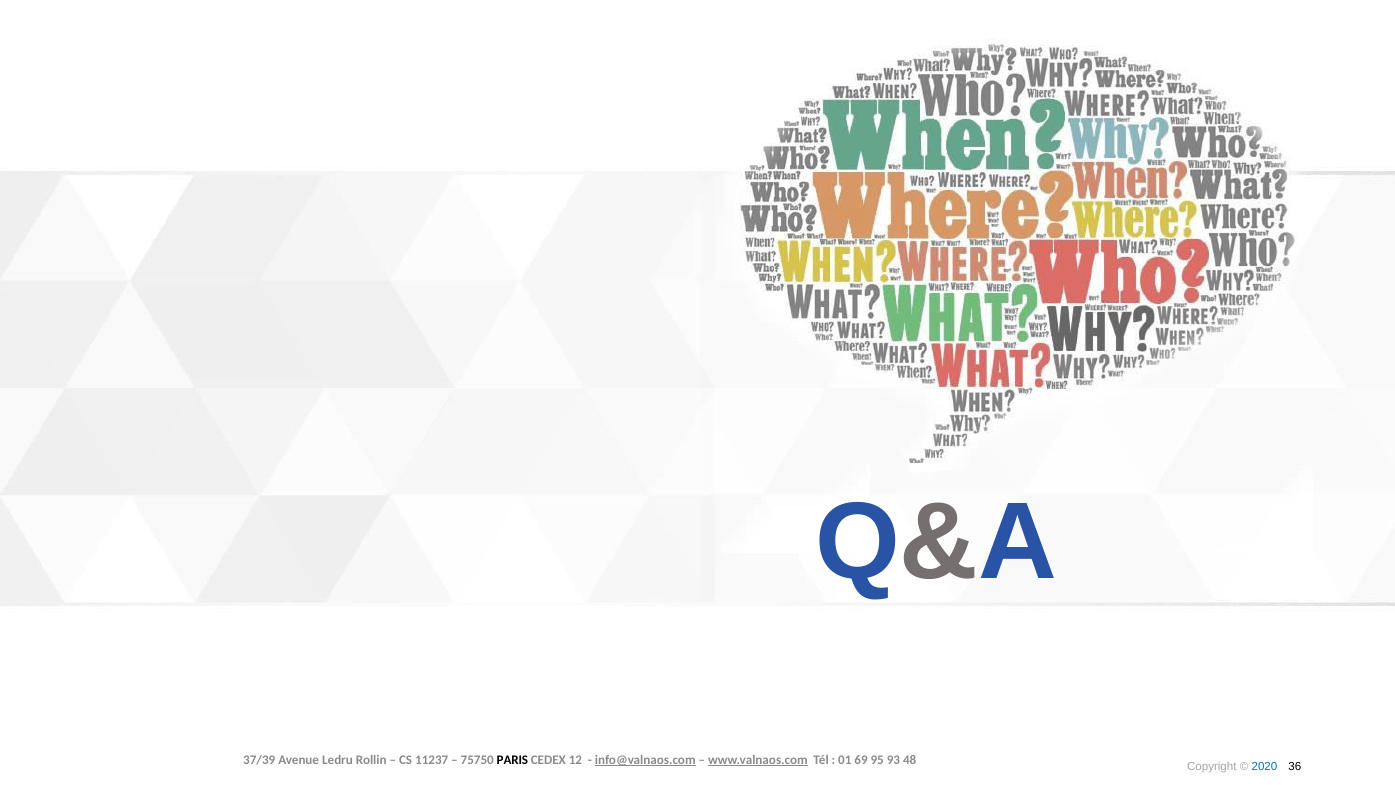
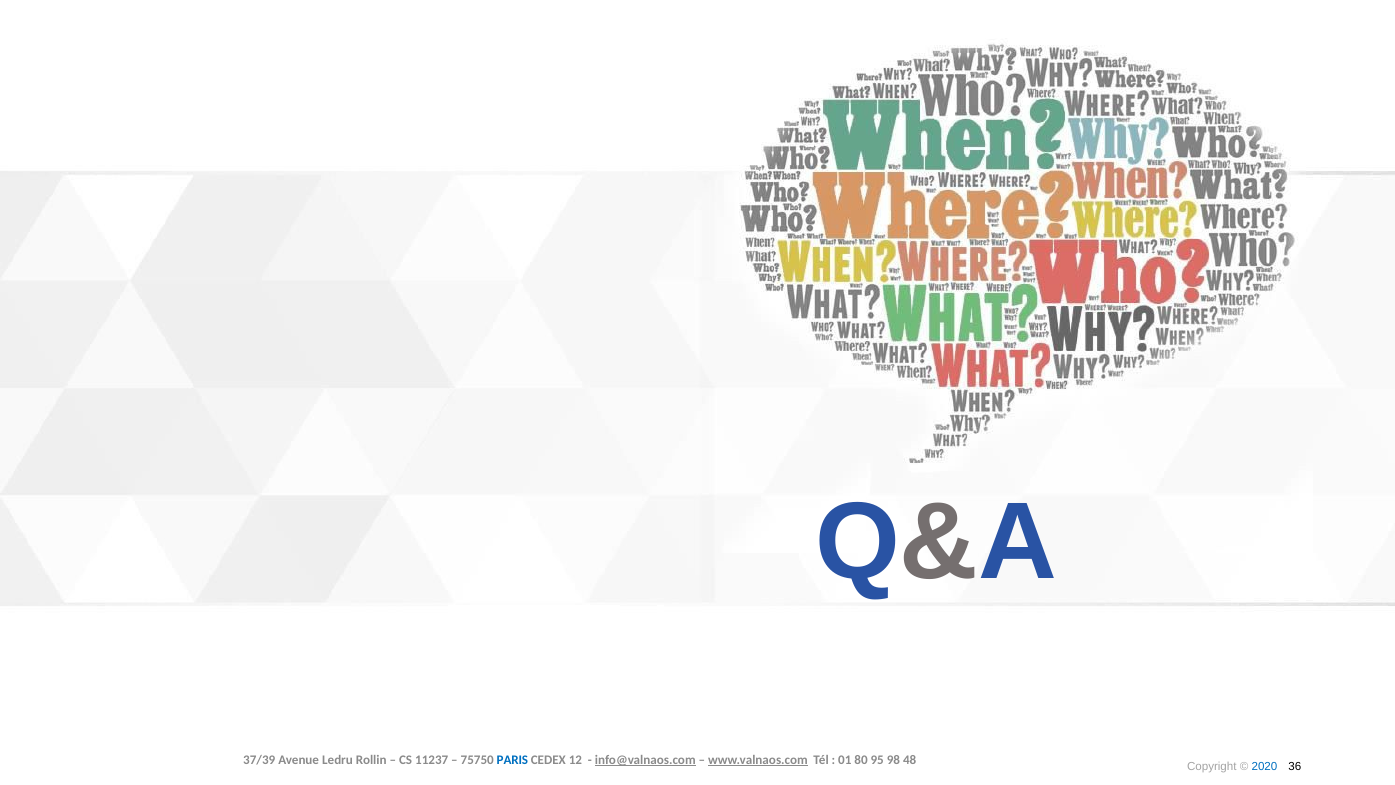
PARIS colour: black -> blue (512, 760)
69: 69 -> 80 (861, 760)
93: 93 -> 98 (893, 760)
